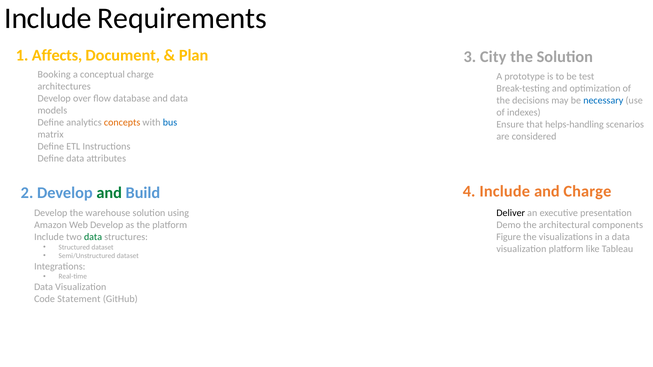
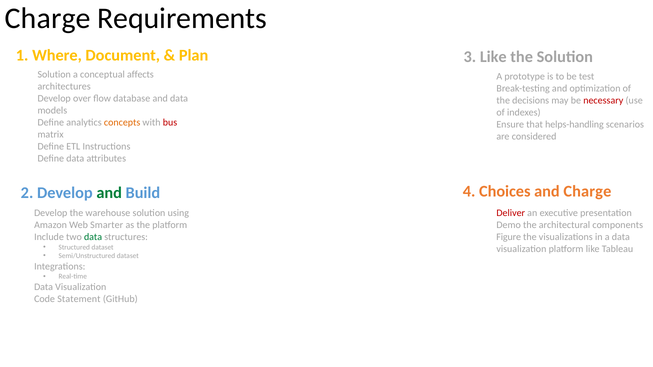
Include: Include -> Charge (48, 18)
Affects: Affects -> Where (57, 55)
3 City: City -> Like (493, 57)
Booking: Booking -> Solution (54, 75)
conceptual charge: charge -> affects (140, 75)
necessary colour: blue -> red (603, 101)
bus colour: blue -> red (170, 123)
4 Include: Include -> Choices (505, 192)
Deliver colour: black -> red (511, 213)
Web Develop: Develop -> Smarter (107, 225)
